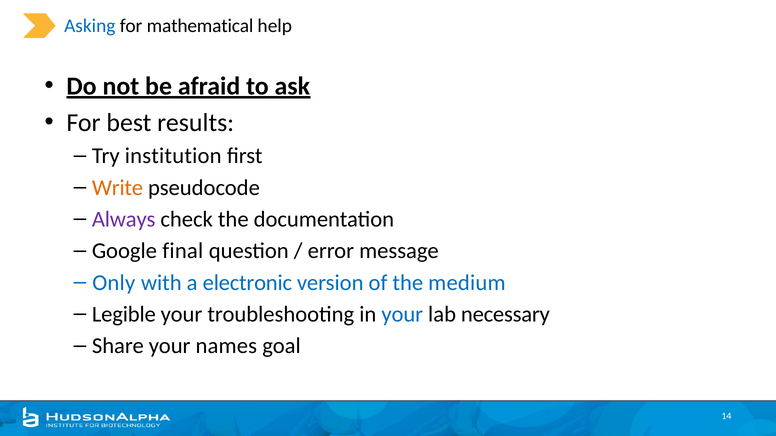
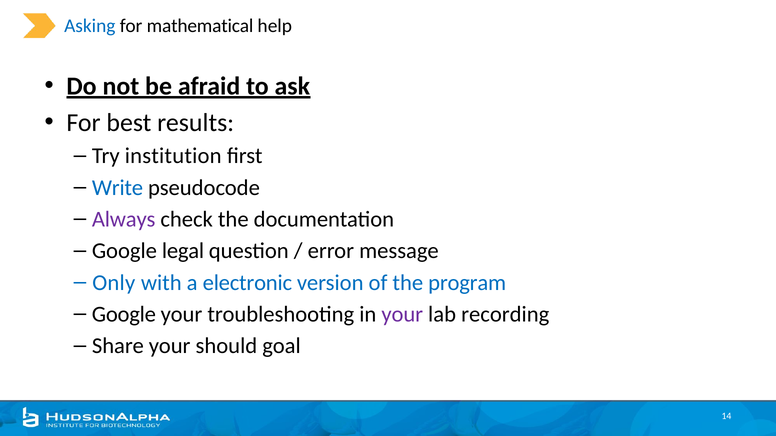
Write colour: orange -> blue (118, 188)
final: final -> legal (183, 251)
medium: medium -> program (467, 283)
Legible: Legible -> Google (124, 315)
your colour: blue -> purple (402, 315)
necessary: necessary -> recording (505, 315)
names: names -> should (226, 346)
